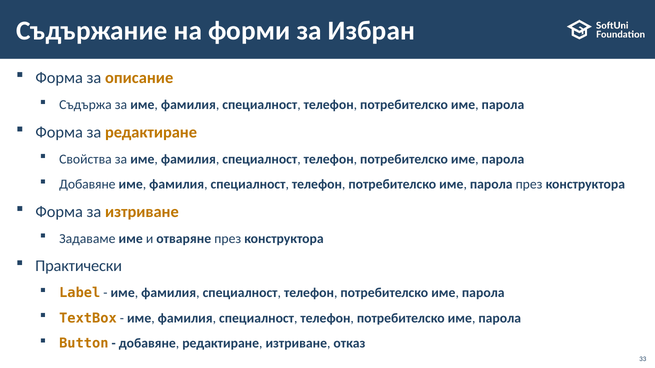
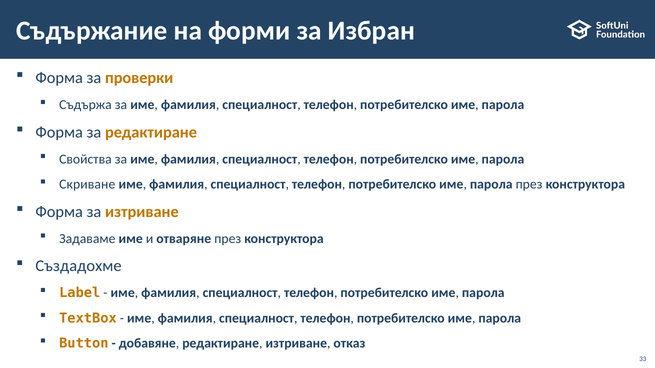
описание: описание -> проверки (139, 78)
Добавяне: Добавяне -> Скриване (87, 185)
Практически: Практически -> Създадохме (78, 266)
